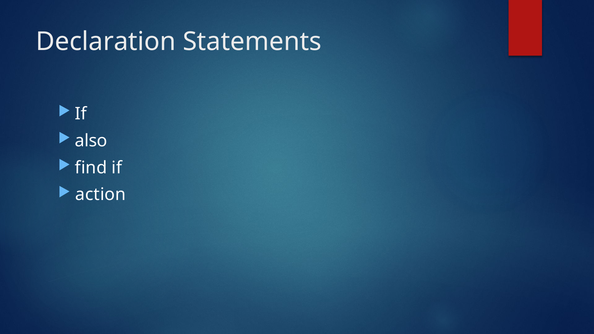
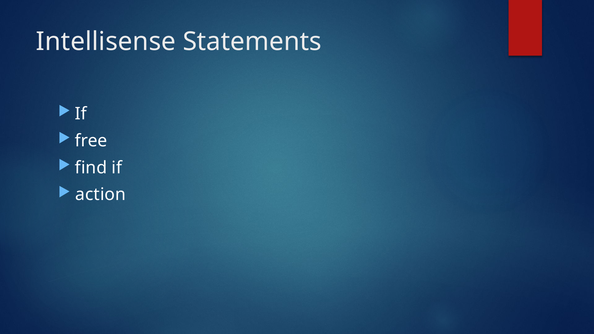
Declaration: Declaration -> Intellisense (106, 42)
also: also -> free (91, 141)
